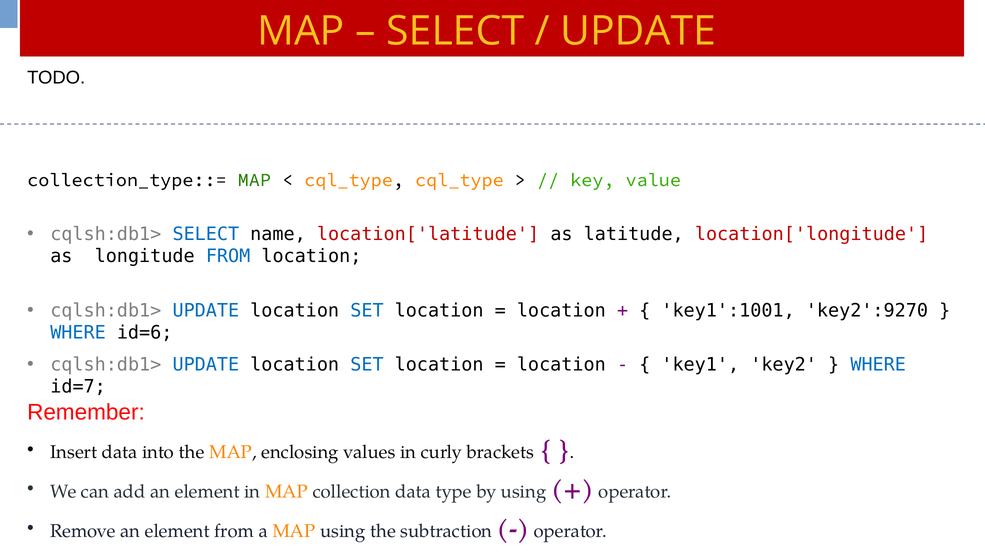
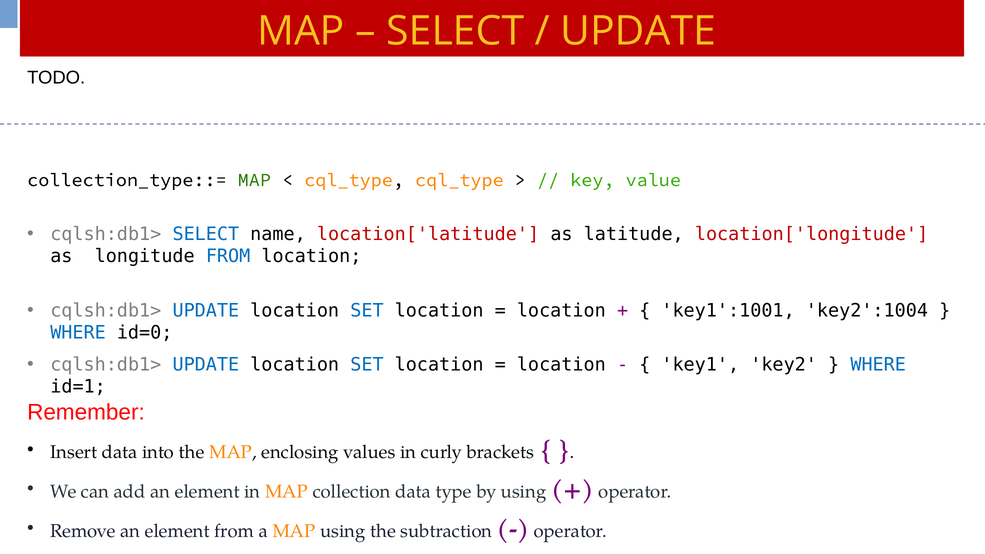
key2':9270: key2':9270 -> key2':1004 (867, 310)
id=6: id=6 -> id=0 (145, 333)
id=7: id=7 -> id=1 (78, 387)
